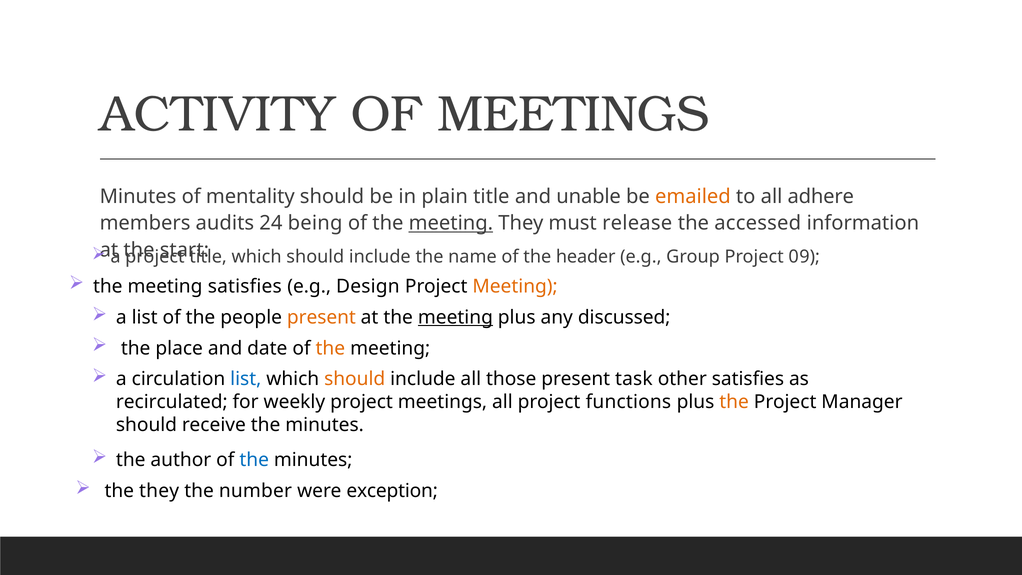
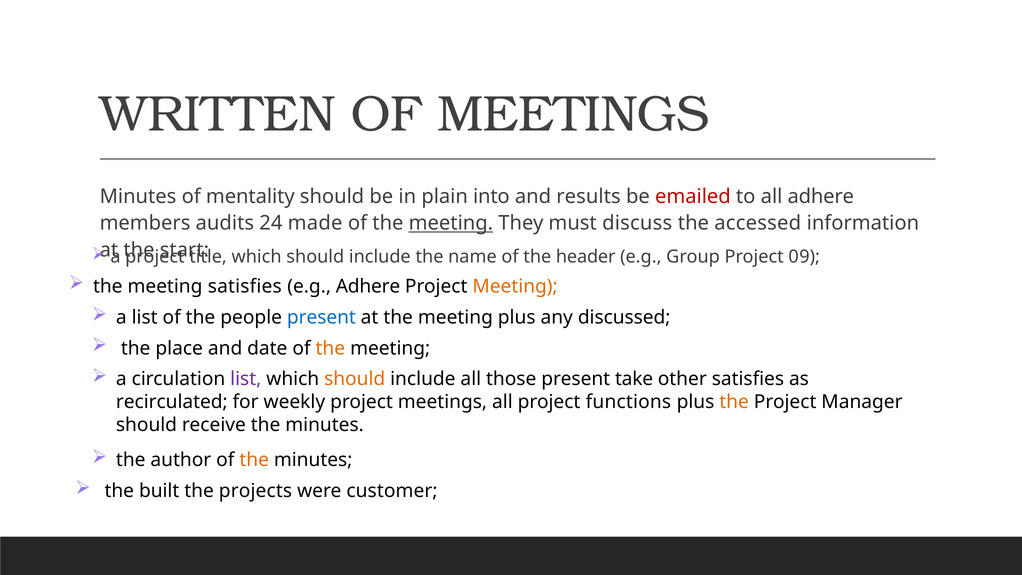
ACTIVITY: ACTIVITY -> WRITTEN (218, 114)
plain title: title -> into (491, 197)
unable: unable -> results (589, 197)
emailed colour: orange -> red (693, 197)
being: being -> made (315, 223)
release: release -> discuss (637, 223)
e.g Design: Design -> Adhere (368, 286)
present colour: orange -> blue (321, 317)
meeting underline: present -> none (455, 317)
list colour: blue -> purple (246, 379)
task: task -> take (634, 379)
the colour: blue -> orange (254, 460)
the they: they -> built (159, 491)
number: number -> projects (255, 491)
exception: exception -> customer (392, 491)
